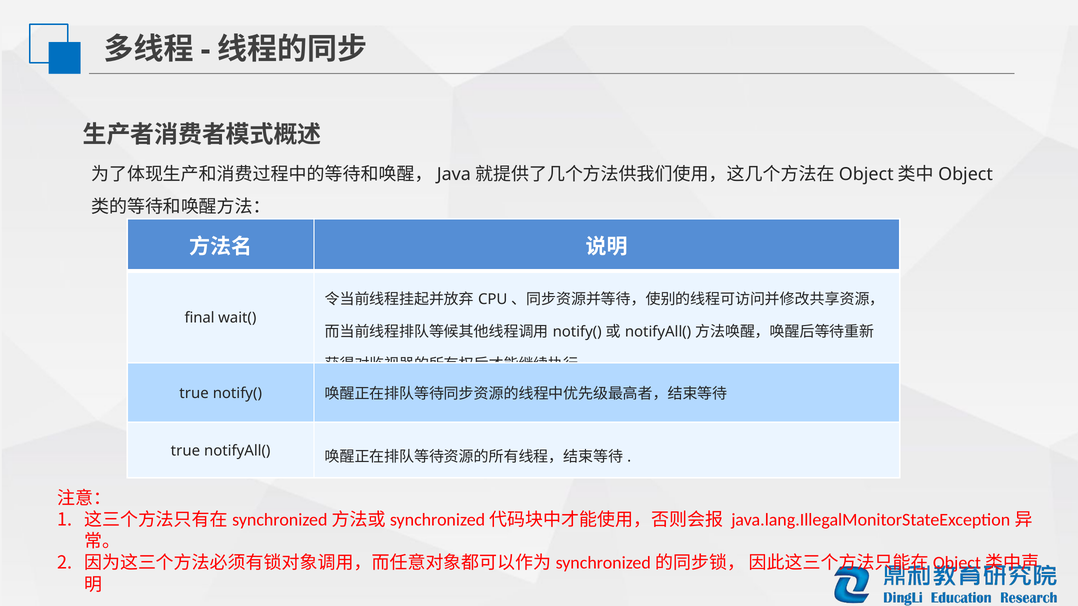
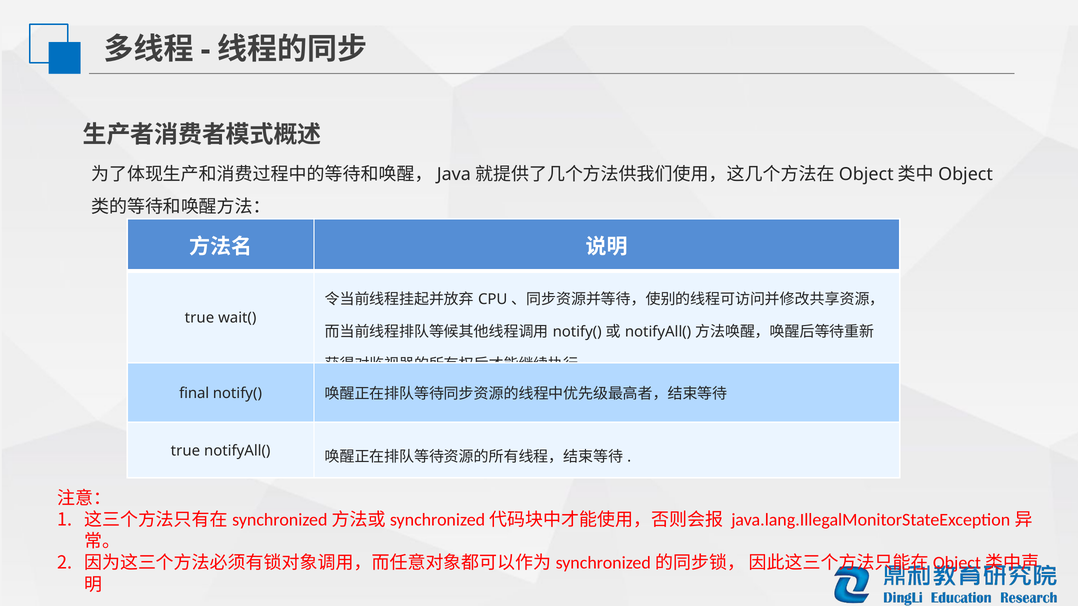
final: final -> true (199, 318)
true: true -> final (194, 394)
